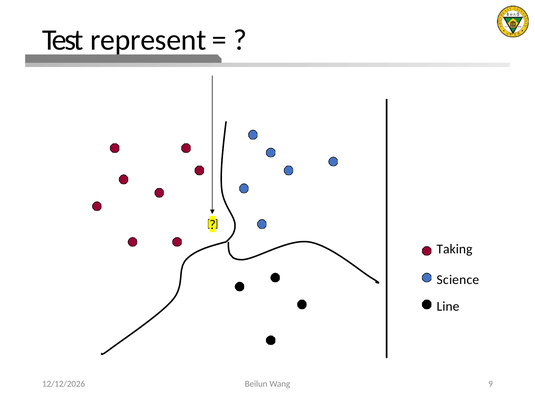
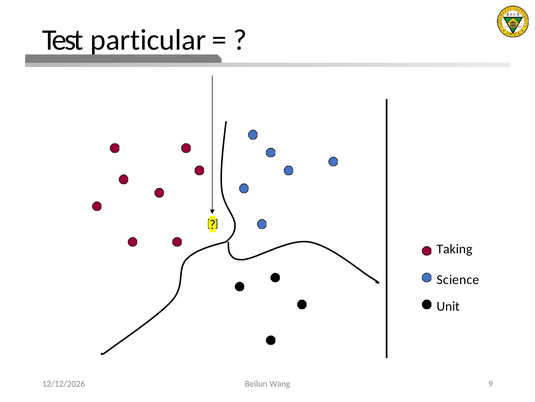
represent: represent -> particular (148, 40)
Line: Line -> Unit (448, 306)
